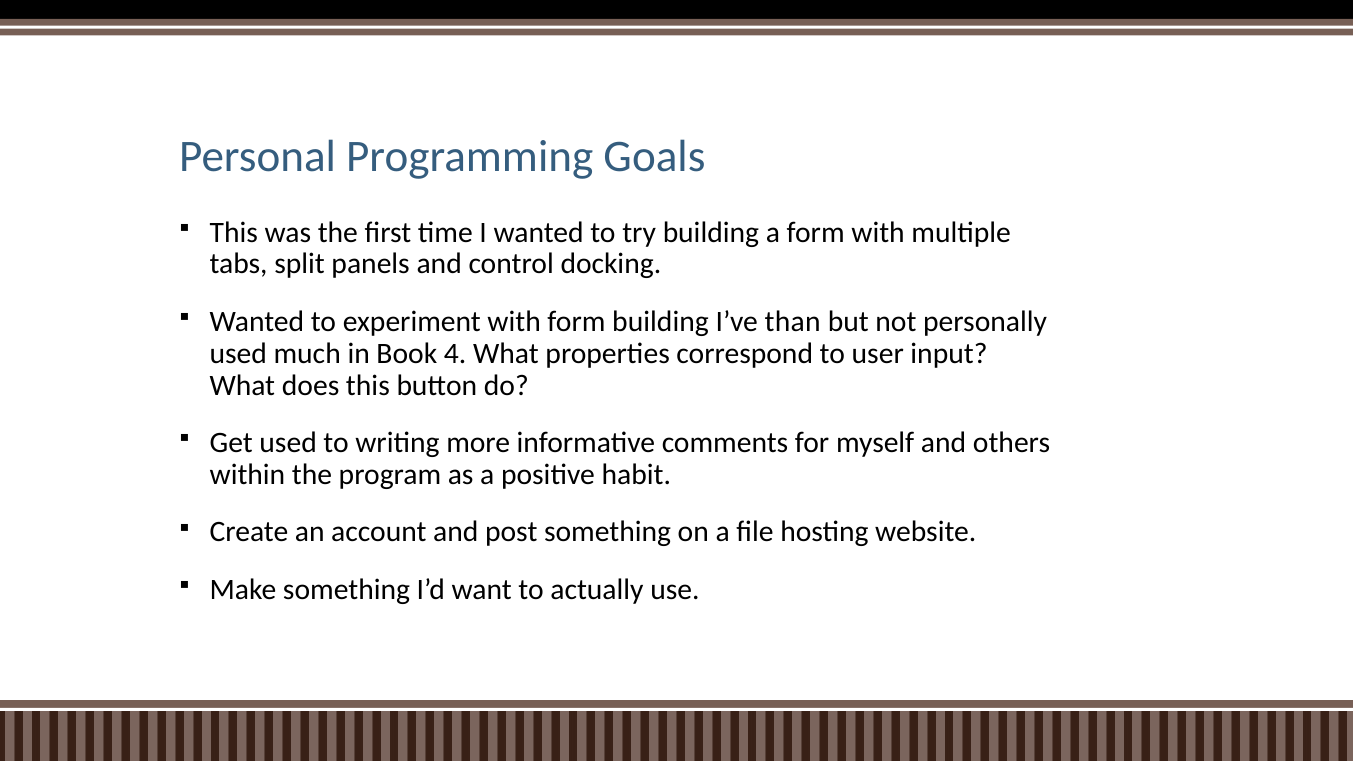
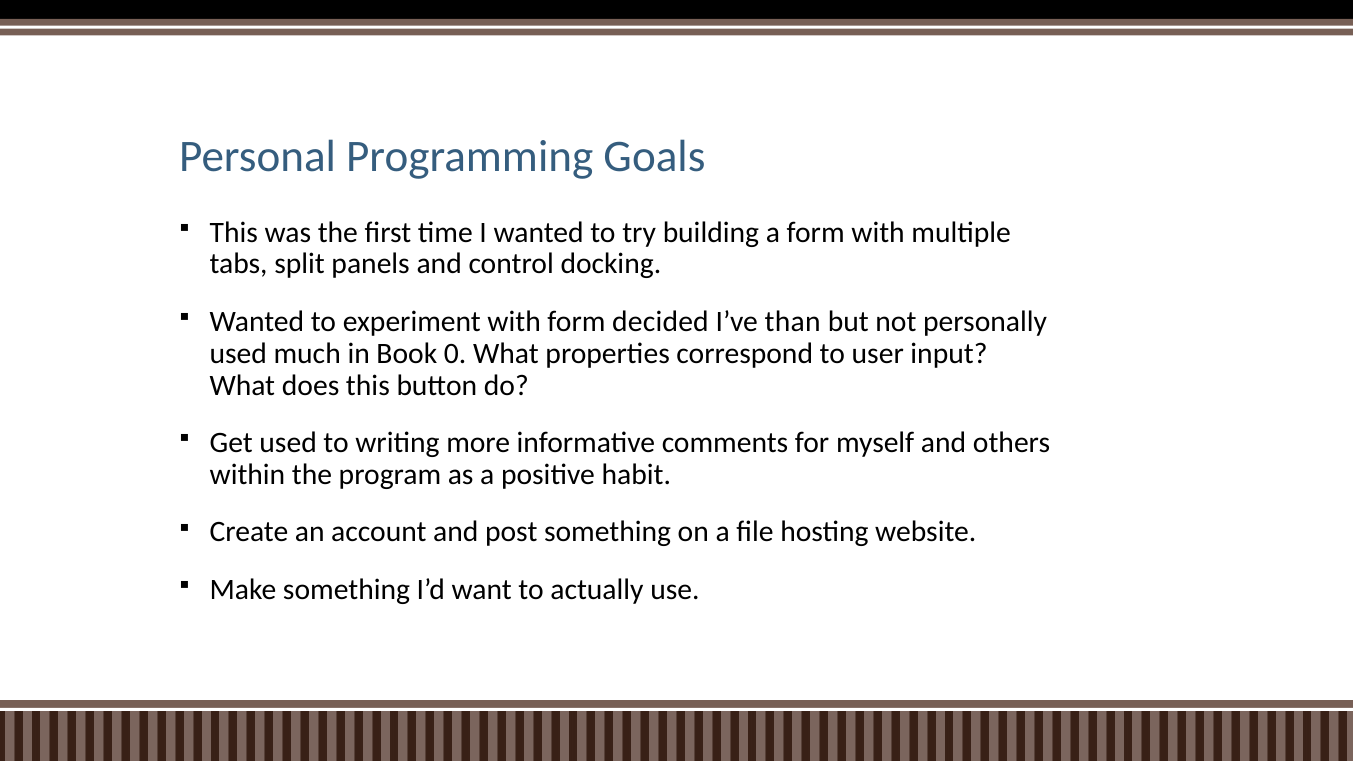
form building: building -> decided (660, 322)
4: 4 -> 0 (455, 354)
